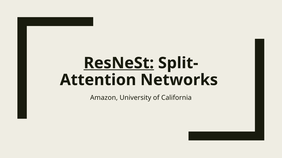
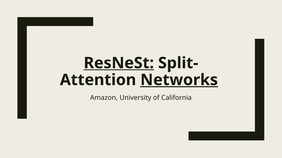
Networks underline: none -> present (179, 80)
